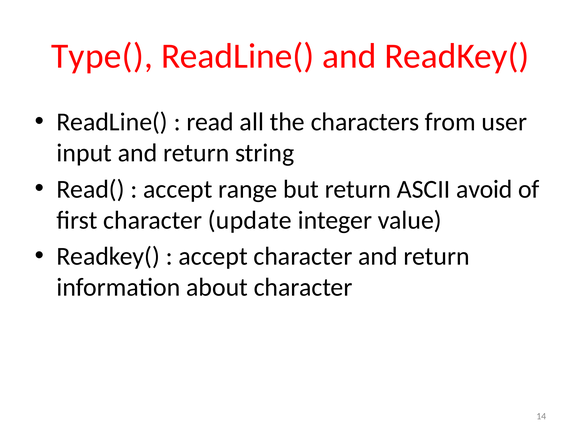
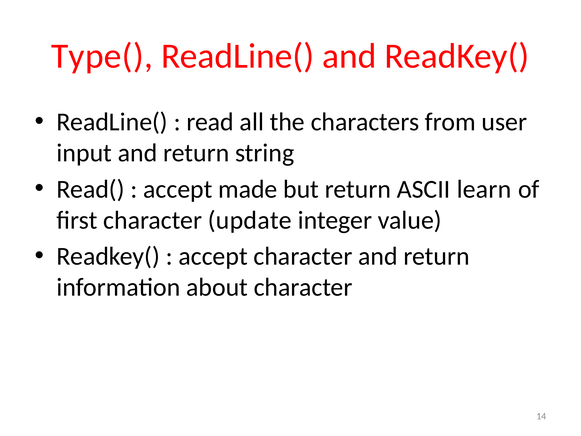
range: range -> made (248, 189)
avoid: avoid -> learn (484, 189)
